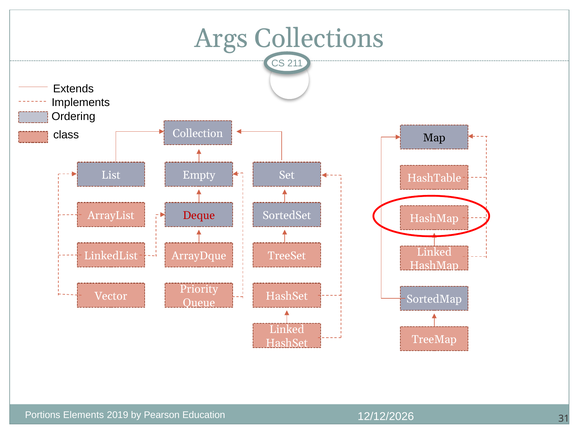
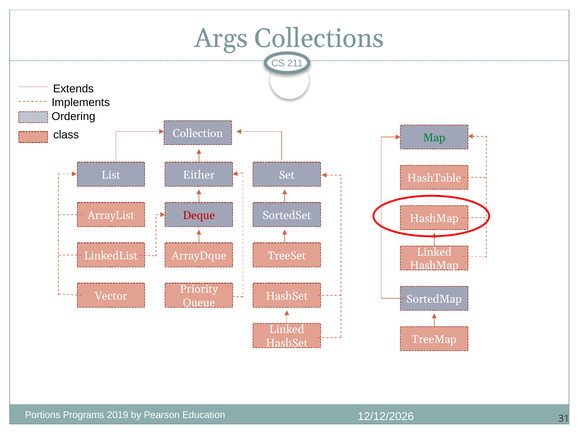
Map colour: black -> green (434, 138)
Empty: Empty -> Either (199, 175)
Elements: Elements -> Programs (84, 415)
